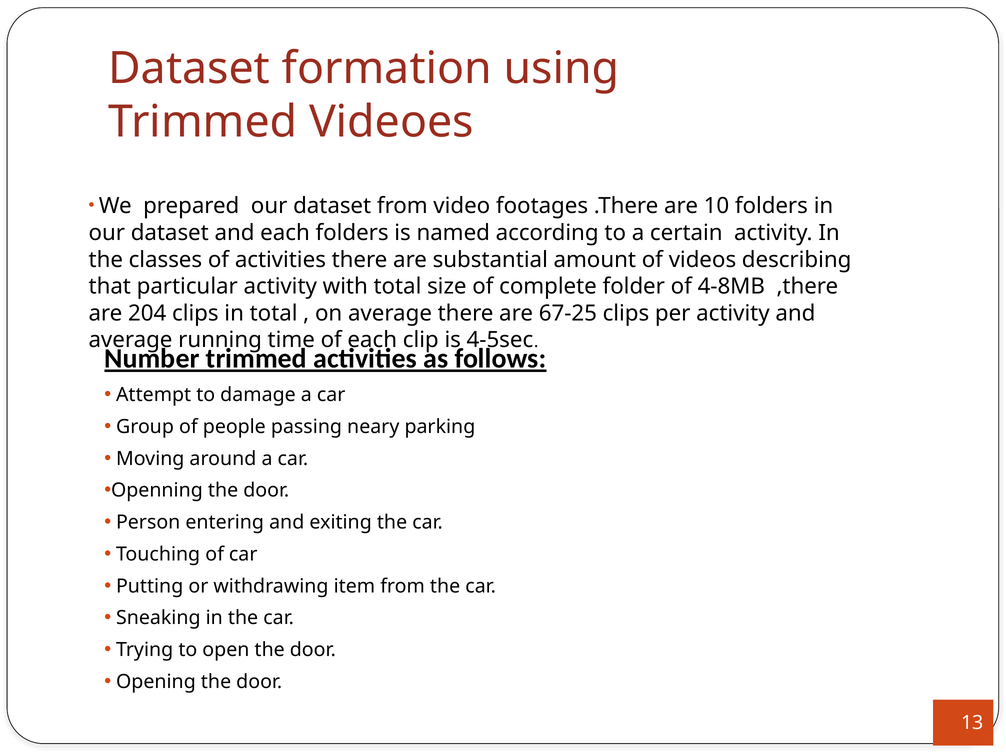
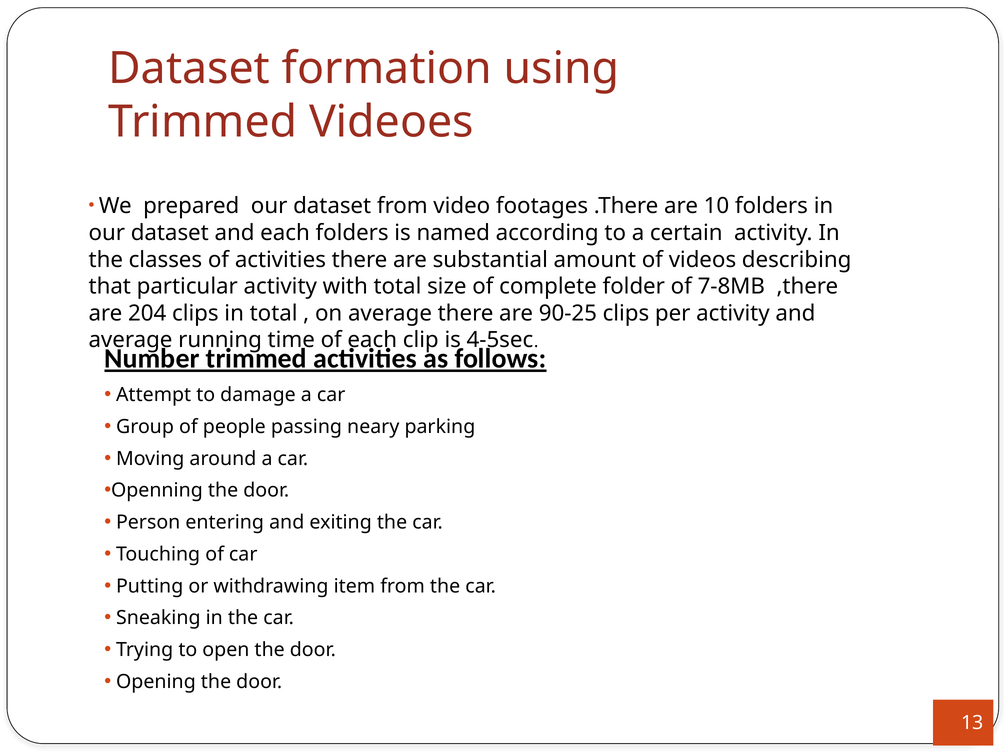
4-8MB: 4-8MB -> 7-8MB (731, 287)
67-25: 67-25 -> 90-25 (568, 313)
